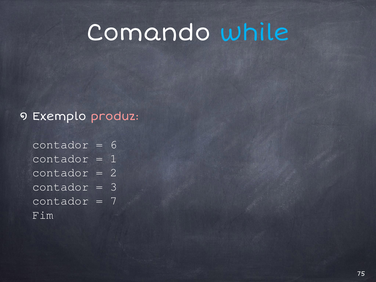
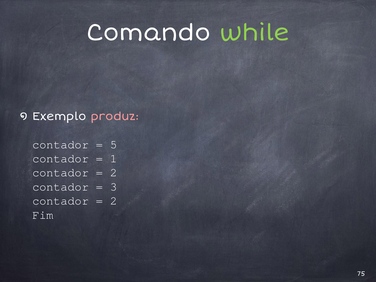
while colour: light blue -> light green (254, 33)
6: 6 -> 5 (114, 144)
7: 7 -> 2 (114, 201)
